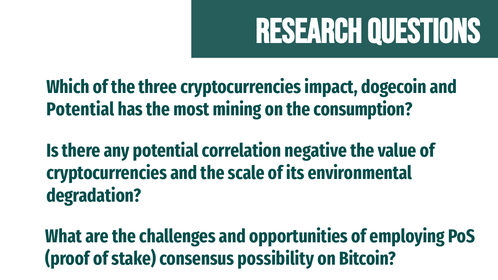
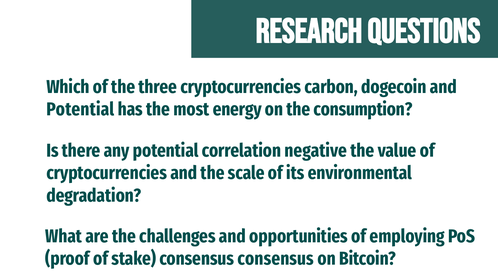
impact: impact -> carbon (331, 87)
mining: mining -> energy (237, 109)
consensus possibility: possibility -> consensus (276, 259)
